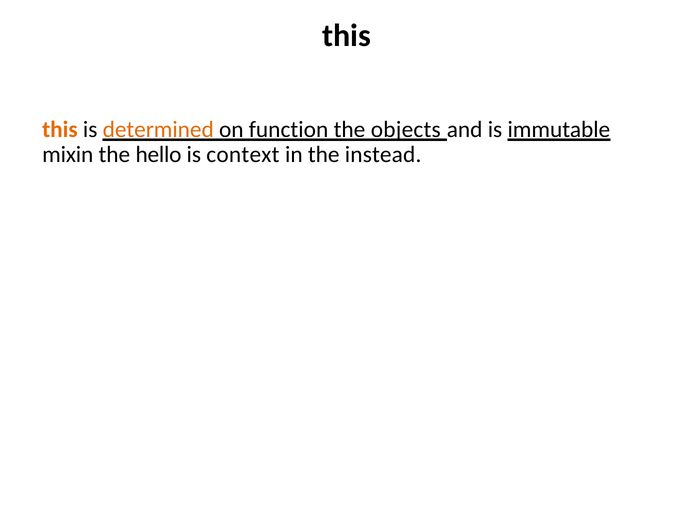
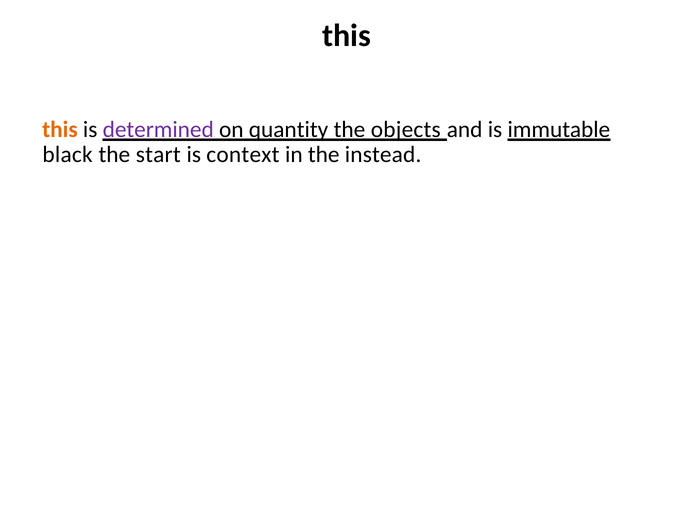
determined colour: orange -> purple (158, 130)
function: function -> quantity (289, 130)
mixin: mixin -> black (68, 155)
hello: hello -> start (158, 155)
